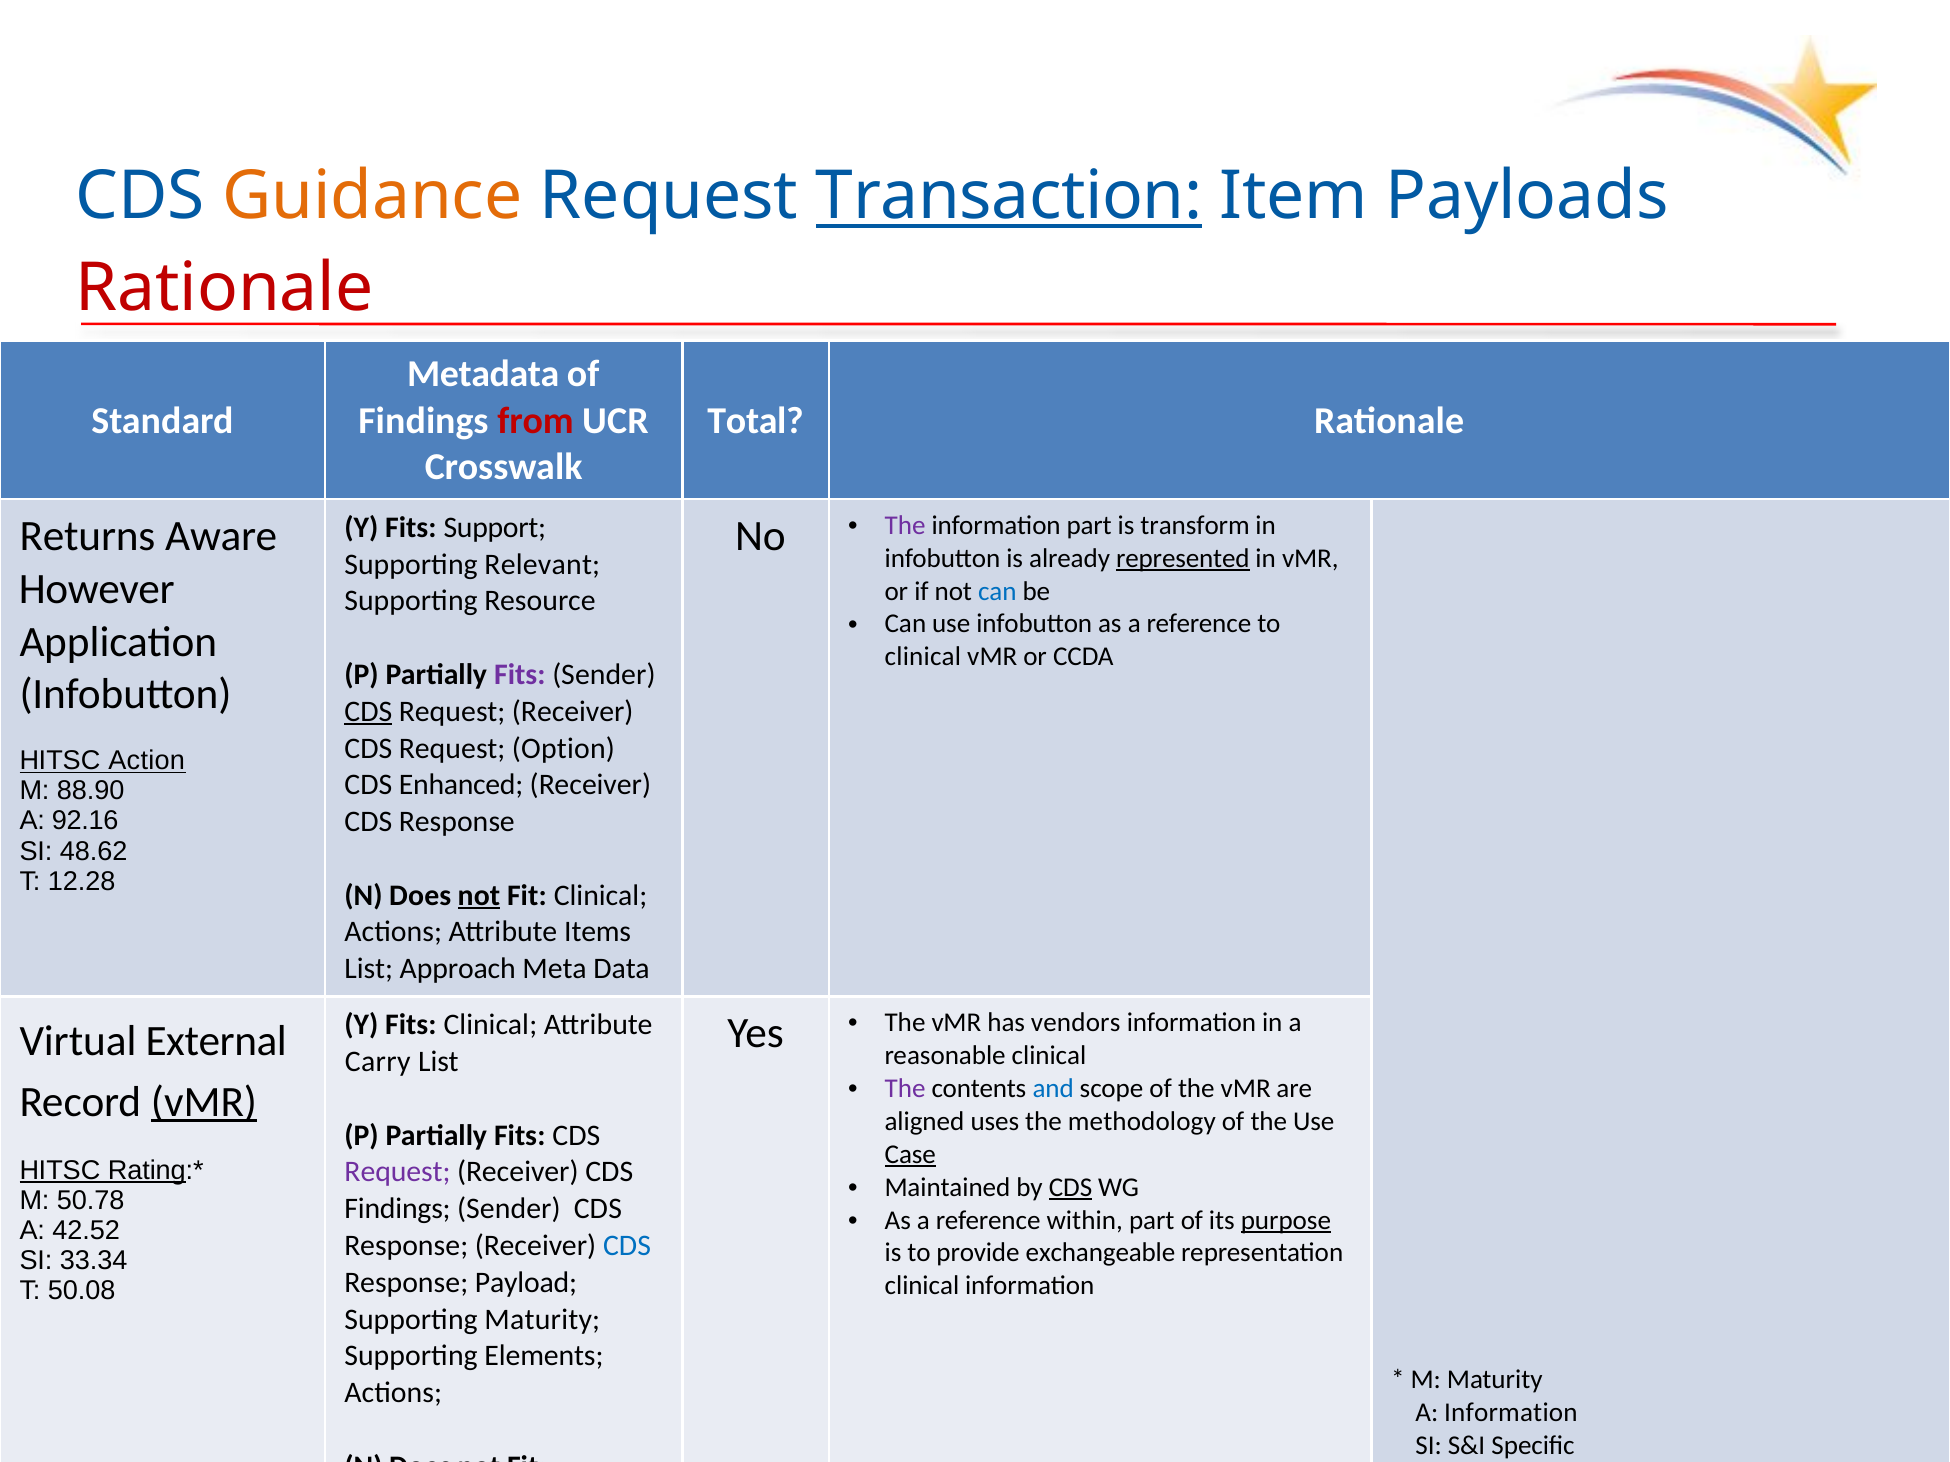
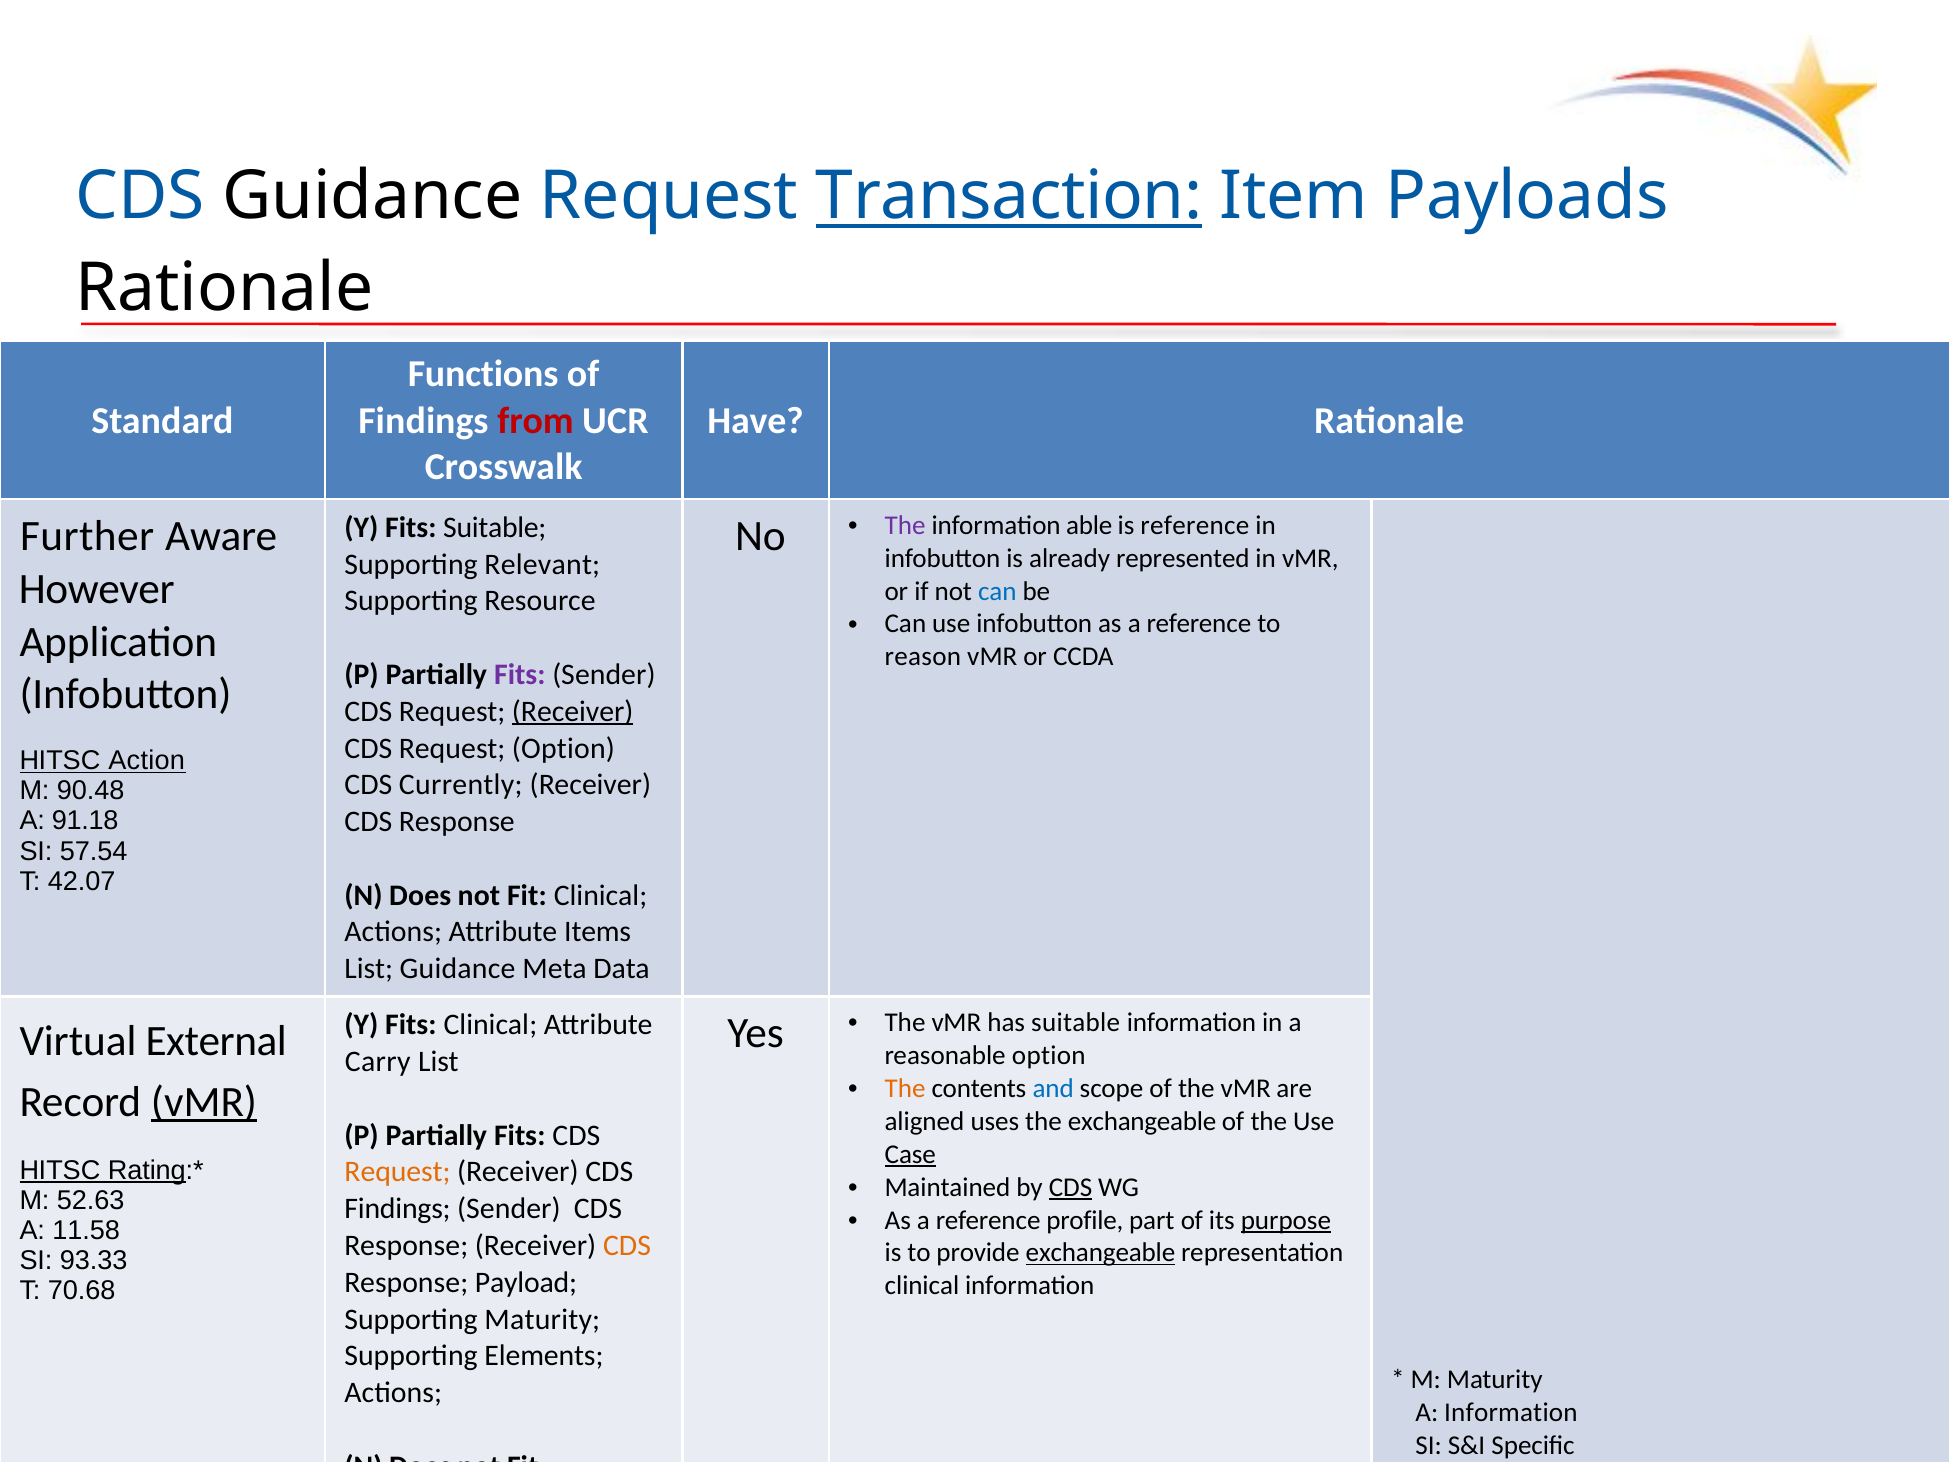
Guidance colour: orange -> black (372, 197)
Rationale colour: red -> black (224, 289)
Metadata: Metadata -> Functions (483, 375)
Total: Total -> Have (756, 421)
Fits Support: Support -> Suitable (495, 528)
Returns: Returns -> Further (87, 536)
information part: part -> able (1089, 526)
is transform: transform -> reference (1195, 526)
represented underline: present -> none (1183, 559)
clinical: clinical -> reason (923, 657)
CDS underline: present -> none (368, 712)
Receiver underline: none -> present (573, 712)
Enhanced: Enhanced -> Currently (461, 785)
88.90: 88.90 -> 90.48 (91, 791)
92.16: 92.16 -> 91.18 (85, 821)
48.62: 48.62 -> 57.54 (94, 852)
12.28: 12.28 -> 42.07 (82, 882)
not underline: present -> none (479, 896)
List Approach: Approach -> Guidance (458, 969)
has vendors: vendors -> suitable (1076, 1023)
reasonable clinical: clinical -> option (1049, 1056)
The colour: purple -> orange (905, 1089)
the methodology: methodology -> exchangeable (1142, 1122)
Request colour: purple -> orange (398, 1173)
50.78: 50.78 -> 52.63 (91, 1201)
within: within -> profile (1085, 1220)
42.52: 42.52 -> 11.58 (86, 1231)
CDS colour: blue -> orange (627, 1246)
exchangeable underline: none -> present (1100, 1253)
33.34: 33.34 -> 93.33 (94, 1261)
50.08: 50.08 -> 70.68 (82, 1291)
